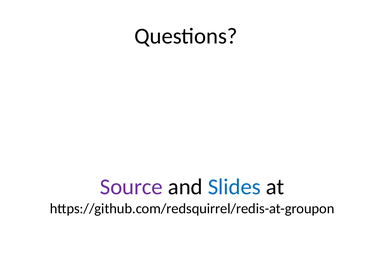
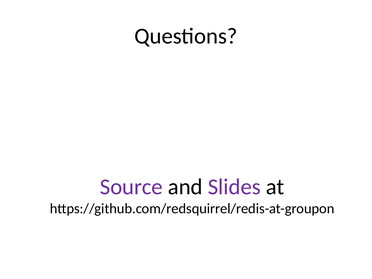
Slides colour: blue -> purple (234, 187)
